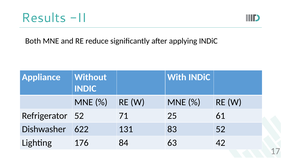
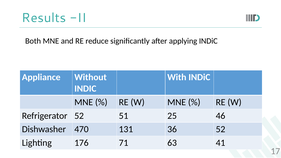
71: 71 -> 51 (124, 116)
61: 61 -> 46 (221, 116)
622: 622 -> 470 (81, 129)
83: 83 -> 36 (172, 129)
84: 84 -> 71 (124, 143)
42: 42 -> 41 (221, 143)
